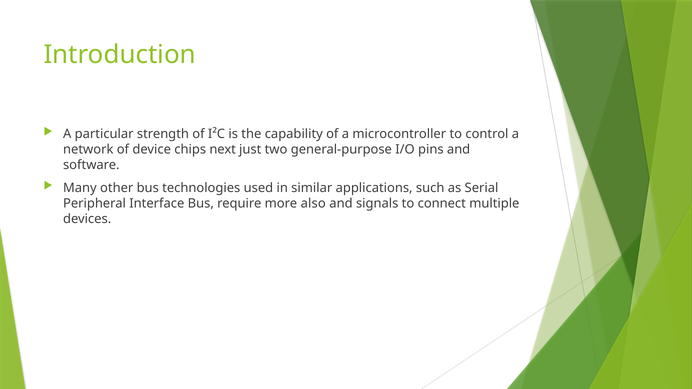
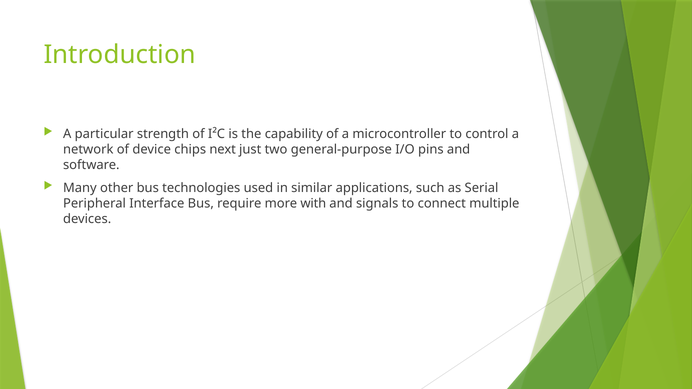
also: also -> with (313, 203)
